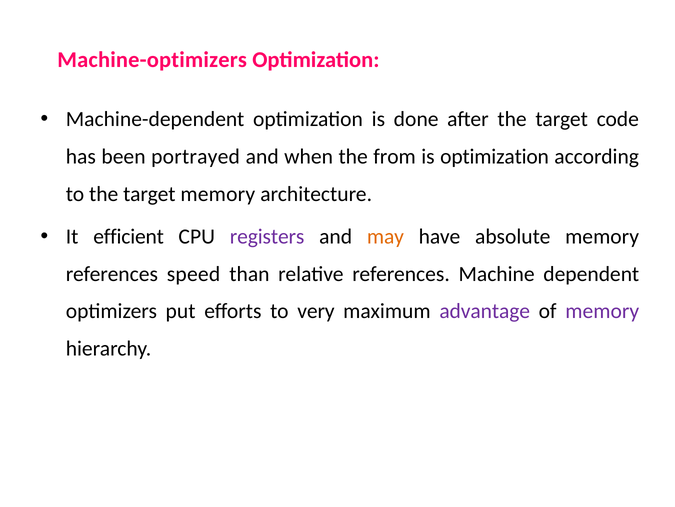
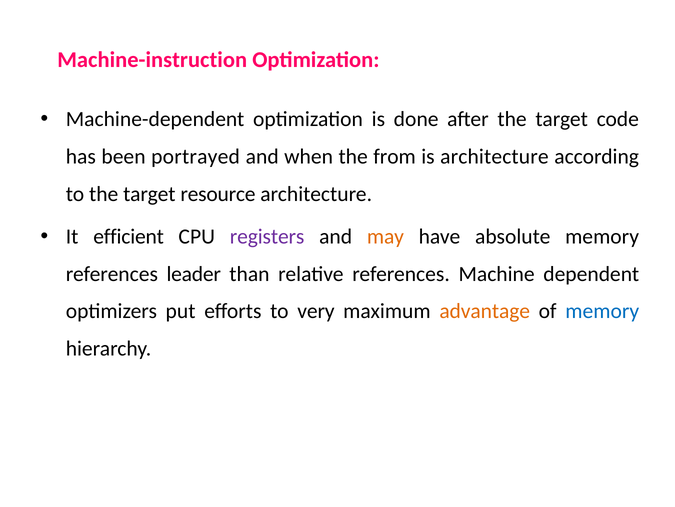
Machine-optimizers: Machine-optimizers -> Machine-instruction (152, 60)
is optimization: optimization -> architecture (494, 156)
target memory: memory -> resource (218, 194)
speed: speed -> leader (194, 274)
advantage colour: purple -> orange (485, 311)
memory colour: purple -> blue (602, 311)
